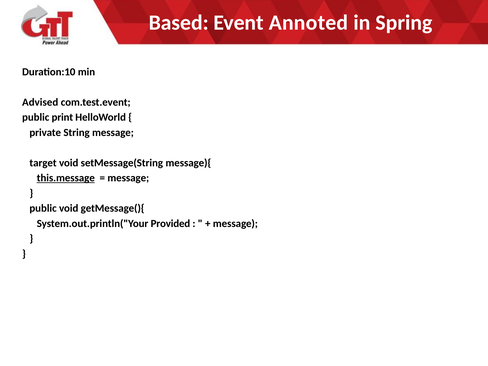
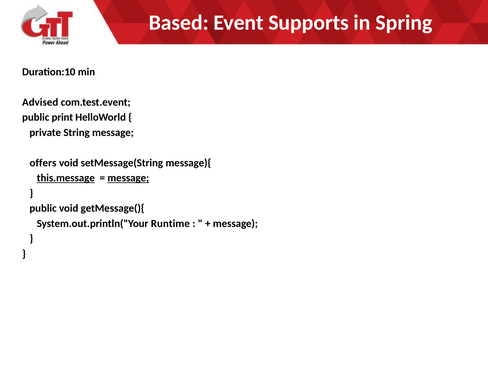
Annoted: Annoted -> Supports (309, 23)
target: target -> offers (43, 163)
message underline: none -> present (128, 178)
Provided: Provided -> Runtime (170, 223)
